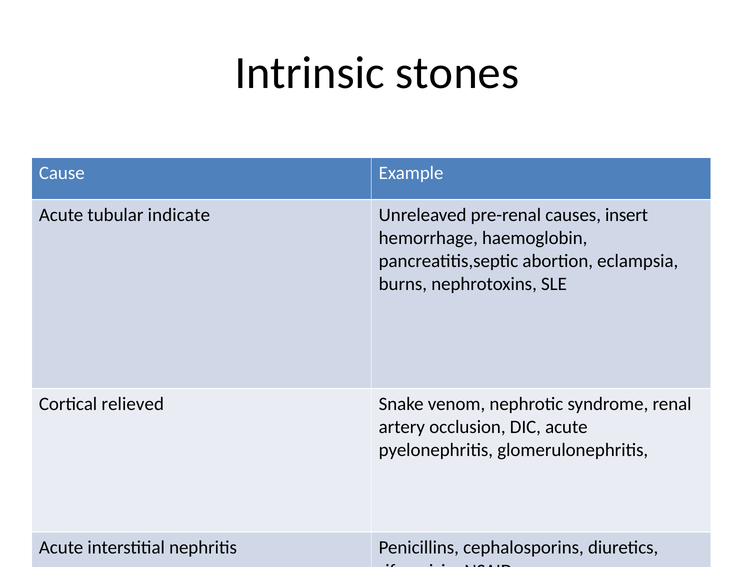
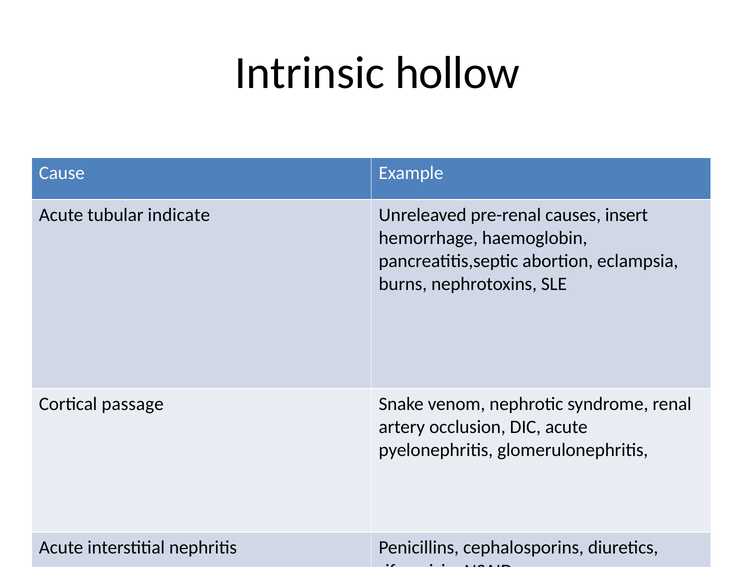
stones: stones -> hollow (457, 73)
relieved: relieved -> passage (133, 404)
